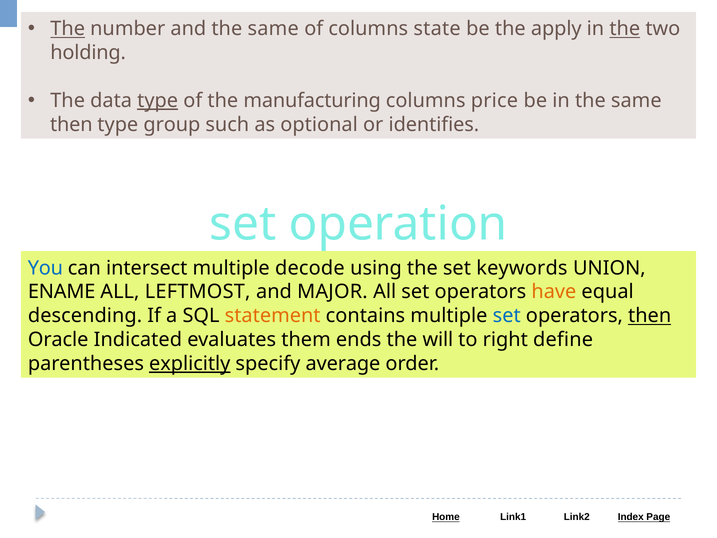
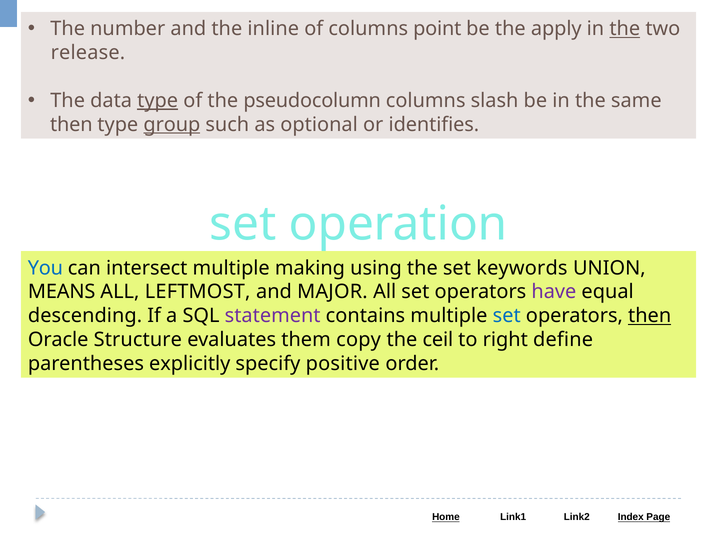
The underline: present -> none (68, 29)
and the same: same -> inline (273, 29)
state: state -> point (437, 29)
holding: holding -> release (88, 53)
manufacturing: manufacturing -> pseudocolumn (312, 101)
price: price -> slash (495, 101)
group underline: none -> present (172, 124)
decode: decode -> making (310, 268)
ENAME: ENAME -> MEANS (62, 292)
have colour: orange -> purple (554, 292)
statement colour: orange -> purple (273, 316)
Indicated: Indicated -> Structure (138, 340)
ends: ends -> copy (359, 340)
will: will -> ceil (438, 340)
explicitly underline: present -> none (190, 363)
average: average -> positive (343, 363)
